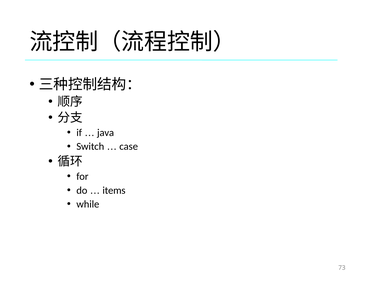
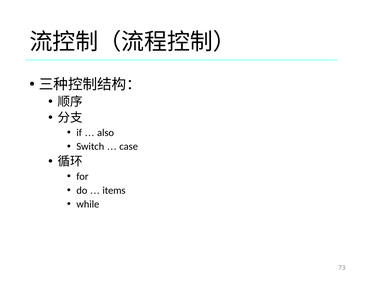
java: java -> also (106, 133)
